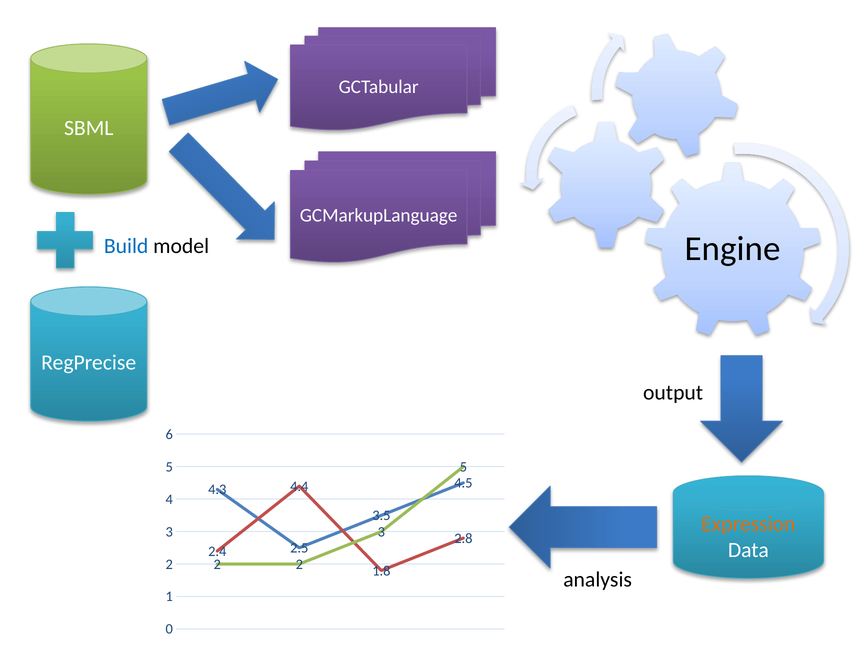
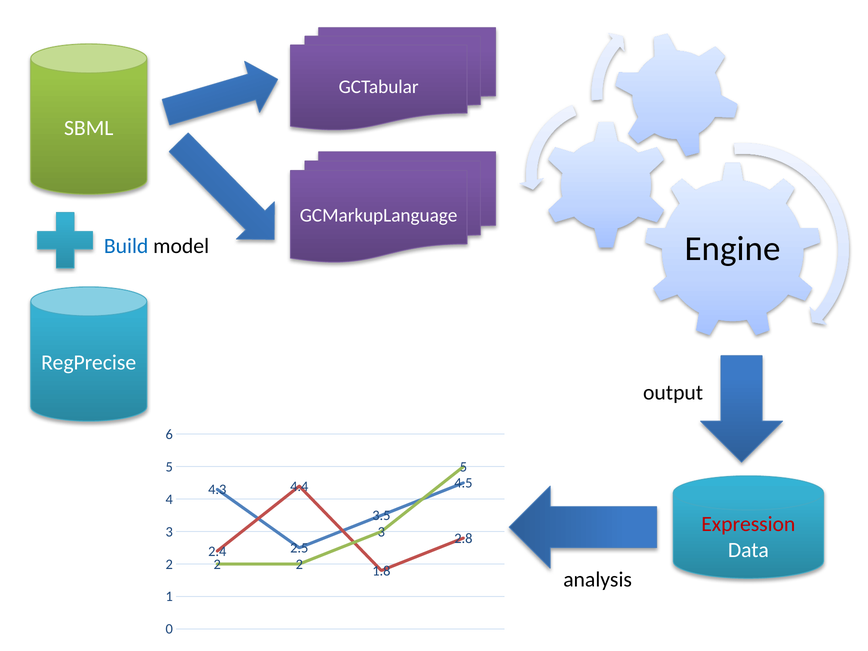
Expression colour: orange -> red (748, 524)
